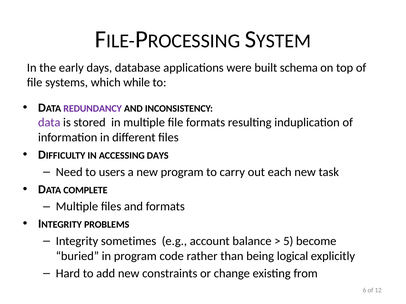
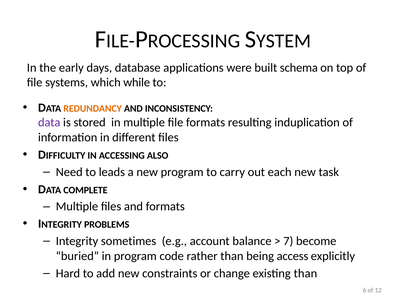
REDUNDANCY colour: purple -> orange (93, 109)
ACCESSING DAYS: DAYS -> ALSO (158, 156)
users: users -> leads (112, 172)
5: 5 -> 7 (288, 242)
logical: logical -> access (293, 256)
existing from: from -> than (305, 274)
